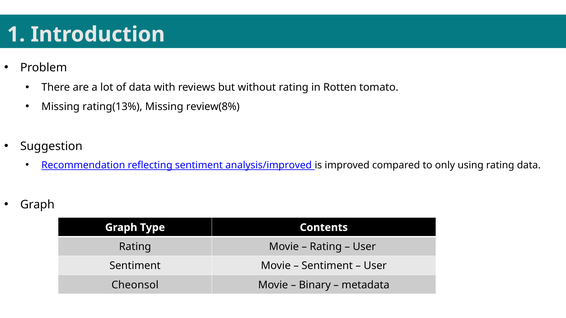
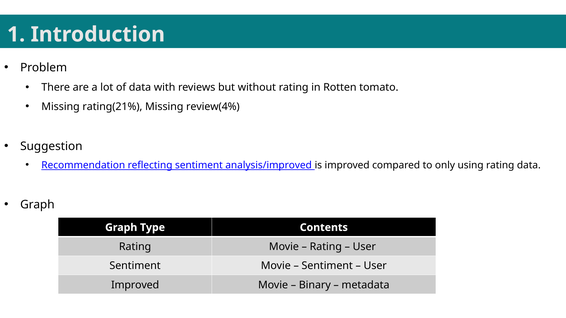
rating(13%: rating(13% -> rating(21% (112, 107)
review(8%: review(8% -> review(4% (213, 107)
Cheonsol: Cheonsol -> Improved (135, 285)
